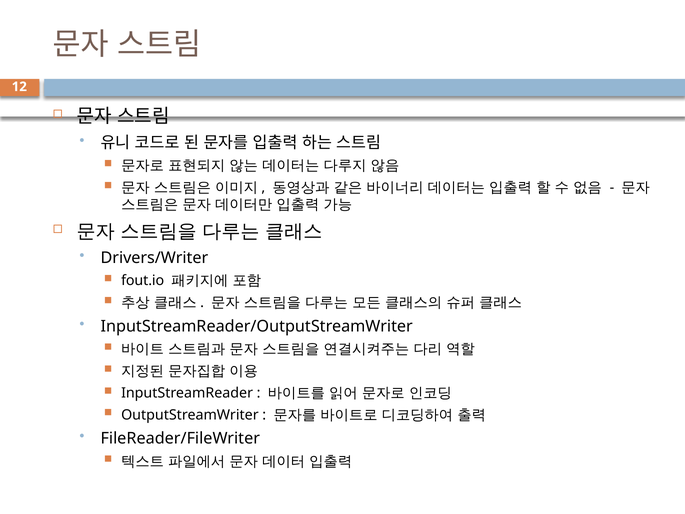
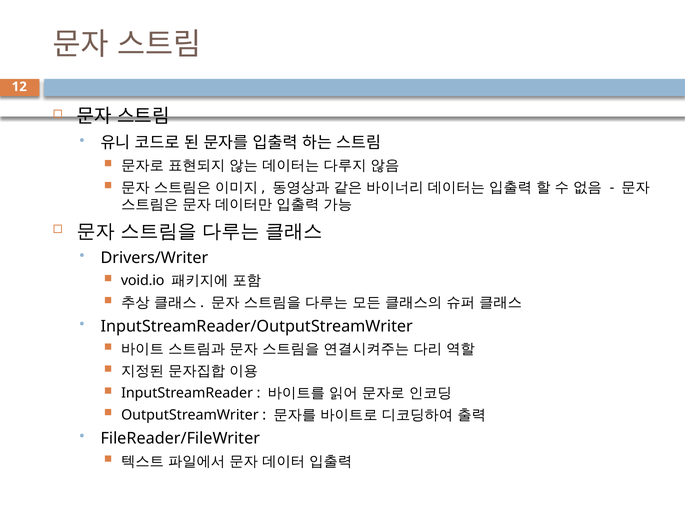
fout.io: fout.io -> void.io (143, 281)
